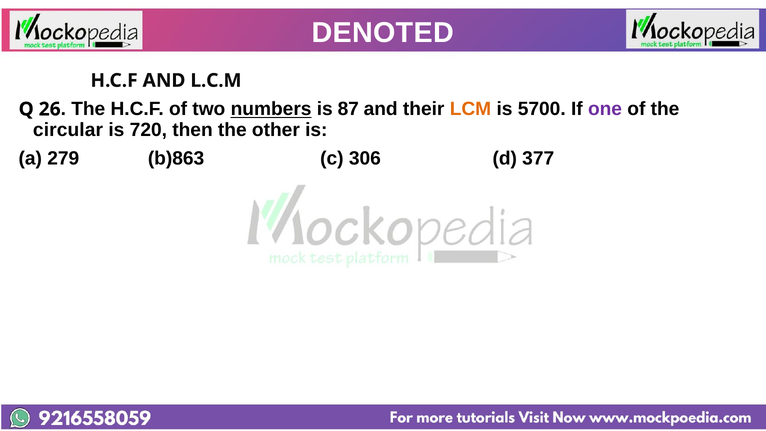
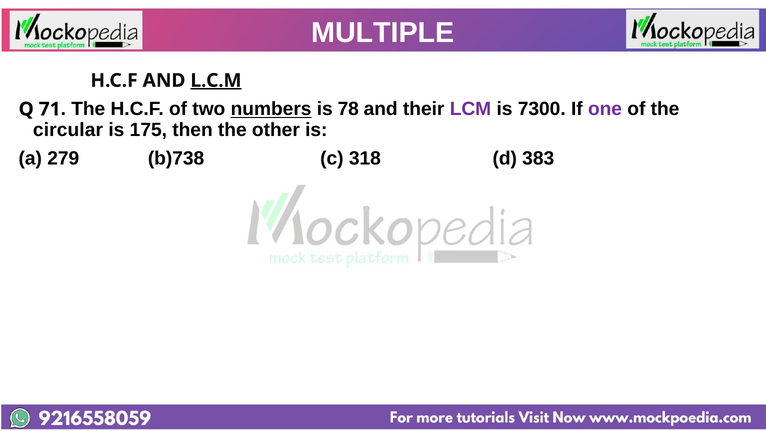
DENOTED: DENOTED -> MULTIPLE (383, 33)
L.C.M underline: none -> present (216, 80)
26: 26 -> 71 (50, 109)
87: 87 -> 78 (348, 109)
LCM colour: orange -> purple (470, 109)
5700: 5700 -> 7300 (542, 109)
720: 720 -> 175 (148, 130)
b)863: b)863 -> b)738 (176, 158)
306: 306 -> 318 (365, 158)
377: 377 -> 383 (538, 158)
